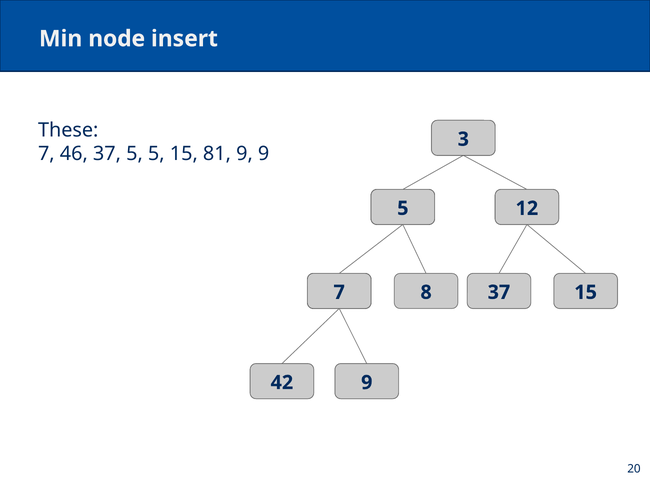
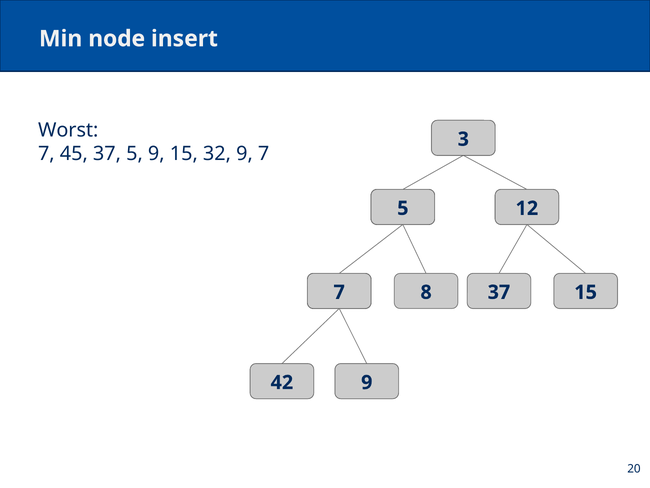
These: These -> Worst (68, 130)
46: 46 -> 45 (74, 154)
5: 5 -> 9 (156, 154)
81: 81 -> 32 (217, 154)
9: 9 -> 7 (264, 154)
